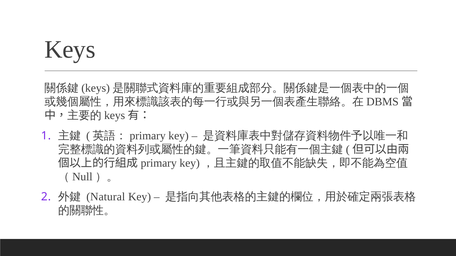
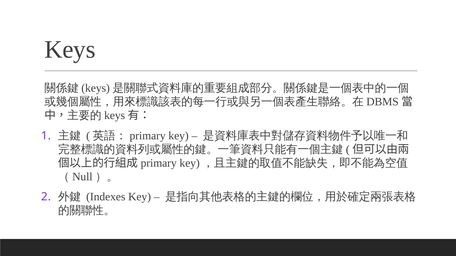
Natural: Natural -> Indexes (106, 197)
